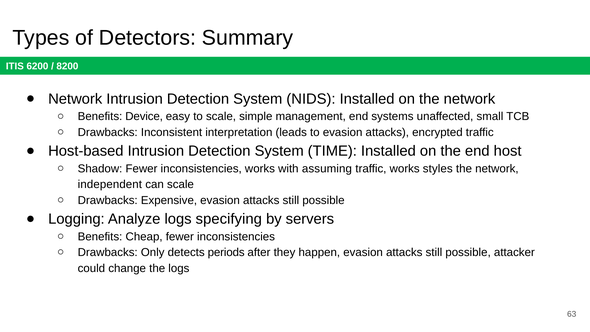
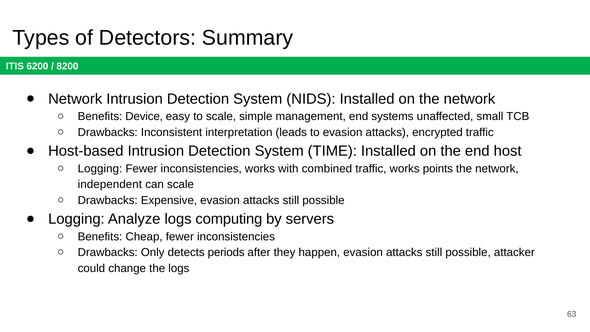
Shadow: Shadow -> Logging (100, 169)
assuming: assuming -> combined (327, 169)
styles: styles -> points (438, 169)
specifying: specifying -> computing (229, 219)
